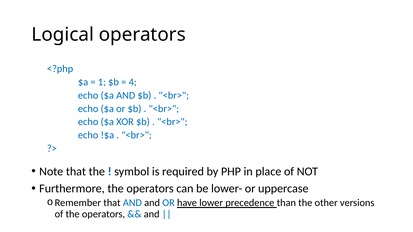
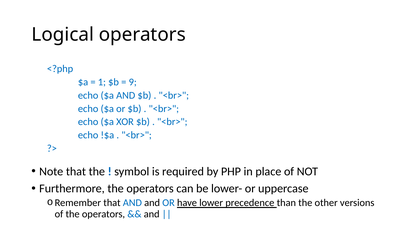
4: 4 -> 9 (133, 82)
